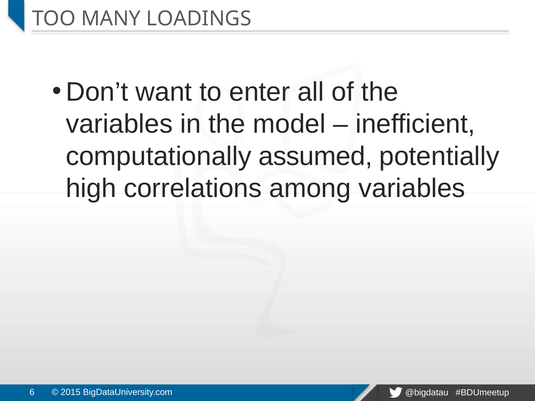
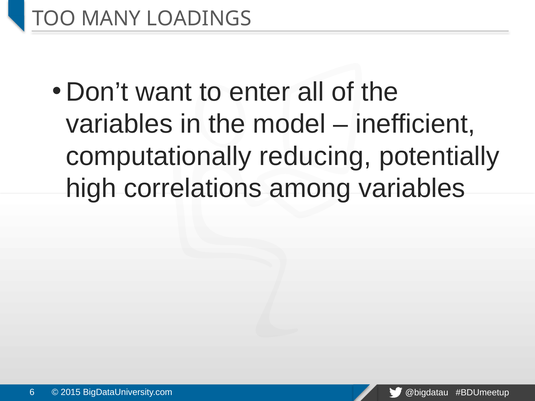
assumed: assumed -> reducing (315, 156)
